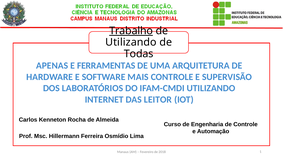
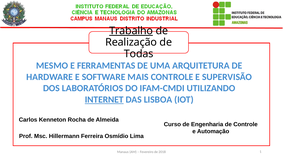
Utilizando: Utilizando -> Realização (131, 42)
APENAS: APENAS -> MESMO (52, 66)
INTERNET underline: none -> present (104, 100)
LEITOR: LEITOR -> LISBOA (158, 100)
